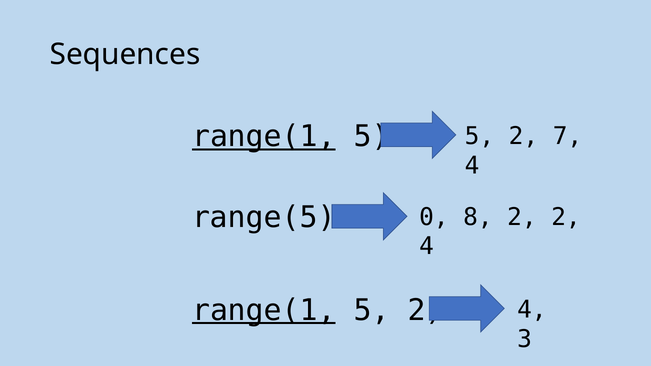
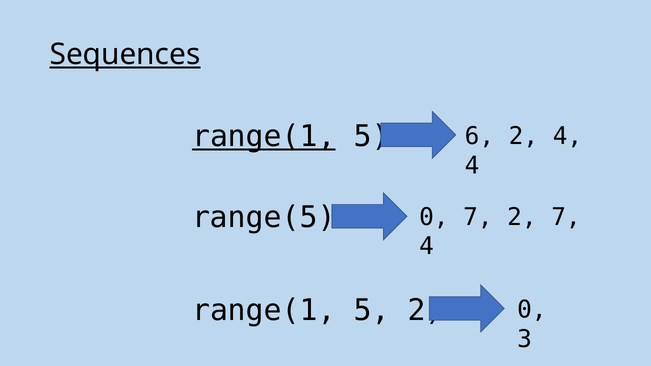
Sequences underline: none -> present (125, 55)
5: 5 -> 6 (479, 136)
2 7: 7 -> 4 (567, 136)
0 8: 8 -> 7 (478, 217)
2 2: 2 -> 7 (566, 217)
range(1 underline: present -> none (264, 310)
4: 4 -> 0 (532, 310)
